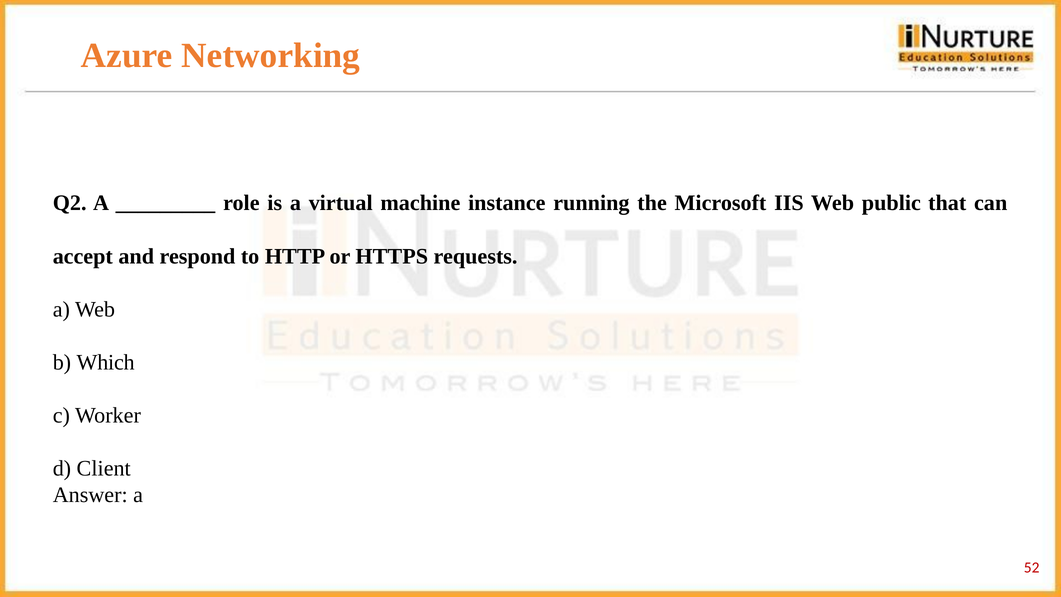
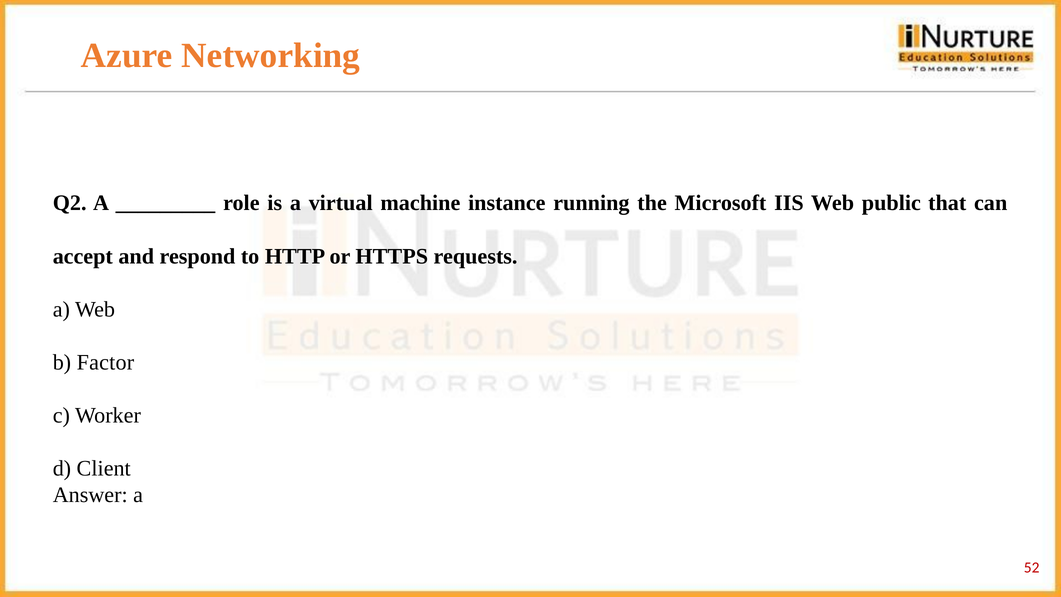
Which: Which -> Factor (105, 362)
